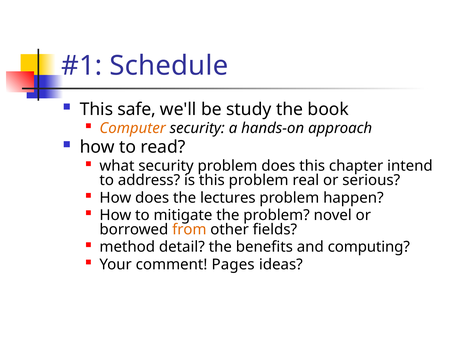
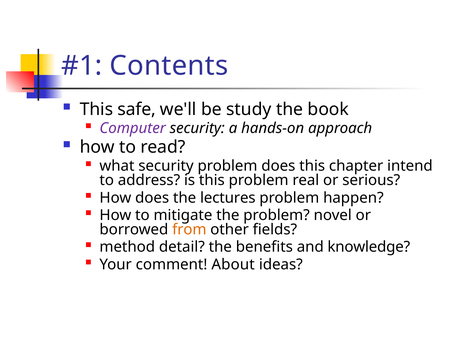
Schedule: Schedule -> Contents (169, 66)
Computer colour: orange -> purple (133, 128)
computing: computing -> knowledge (369, 247)
Pages: Pages -> About (233, 265)
